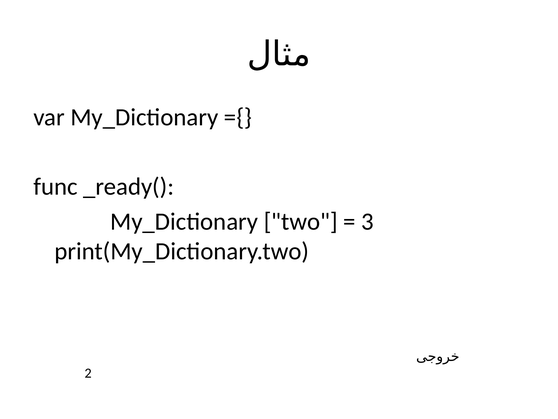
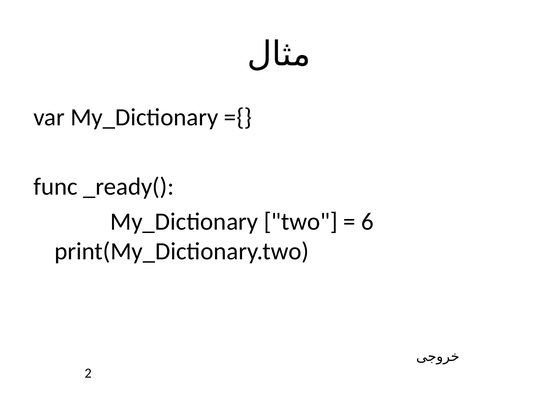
3: 3 -> 6 (368, 221)
